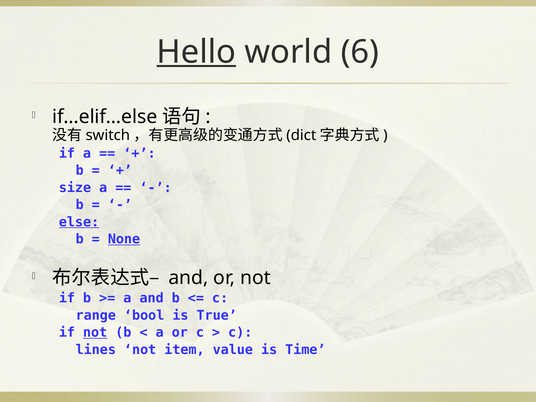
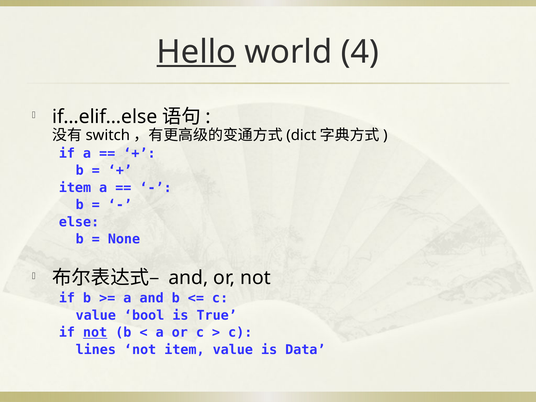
6: 6 -> 4 (360, 52)
size: size -> item (75, 188)
else underline: present -> none (79, 222)
None underline: present -> none (124, 239)
range: range -> value (96, 315)
Time: Time -> Data (305, 350)
